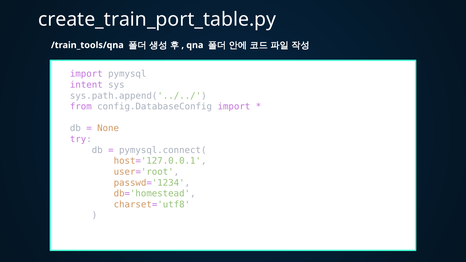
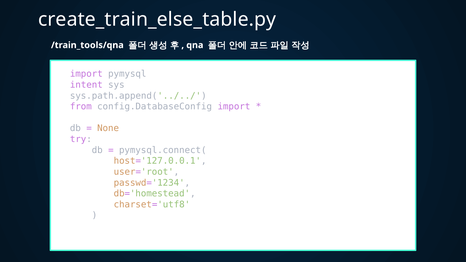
create_train_port_table.py: create_train_port_table.py -> create_train_else_table.py (157, 19)
